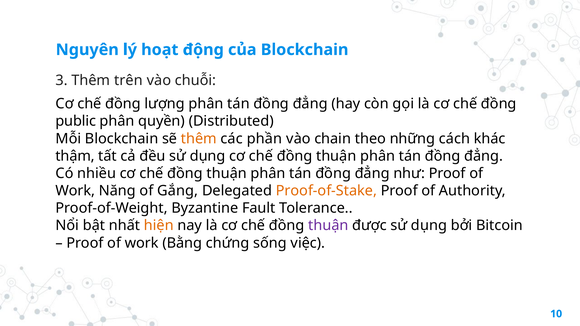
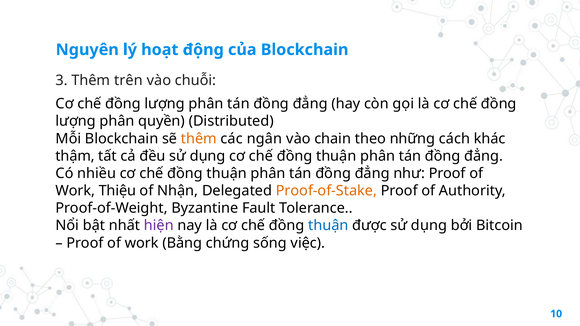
public: public -> lượng (76, 121)
phần: phần -> ngân (264, 139)
Năng: Năng -> Thiệu (117, 191)
Gắng: Gắng -> Nhận (178, 191)
hiện colour: orange -> purple (159, 226)
thuận colour: purple -> blue (328, 226)
